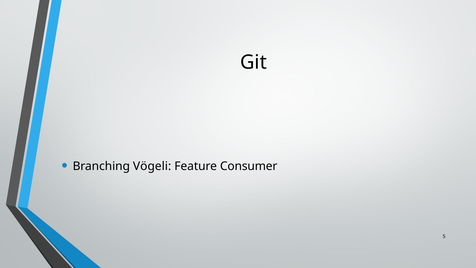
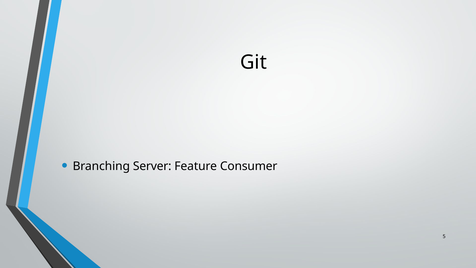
Vögeli: Vögeli -> Server (152, 166)
